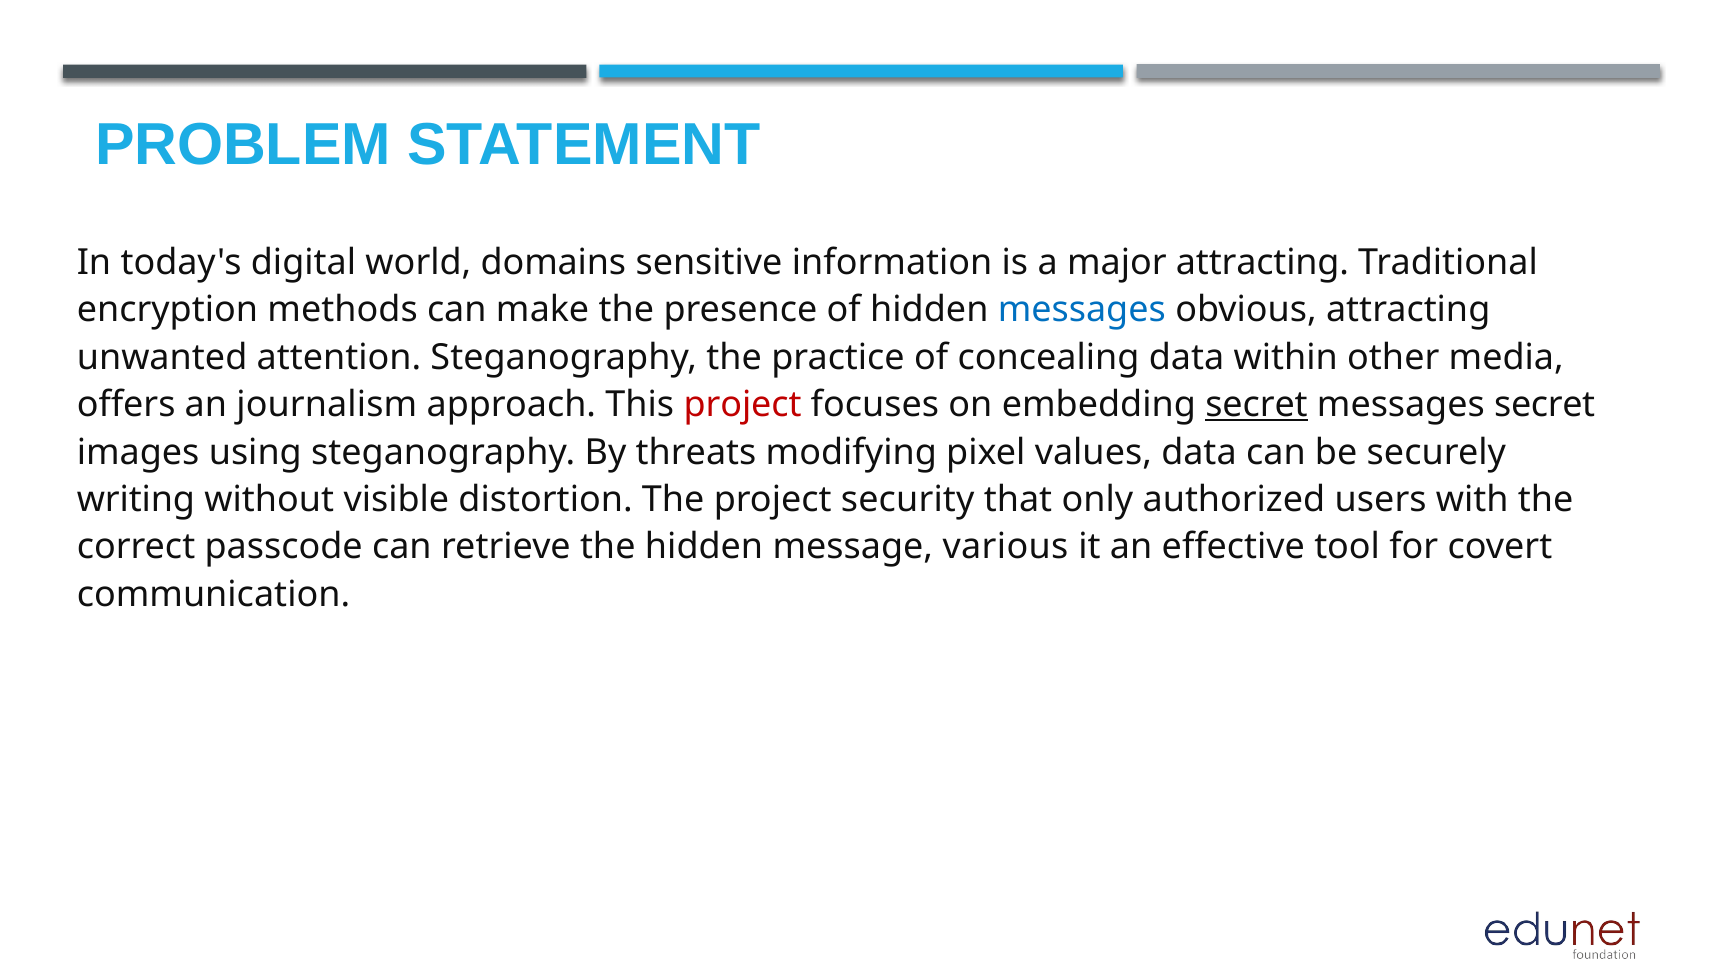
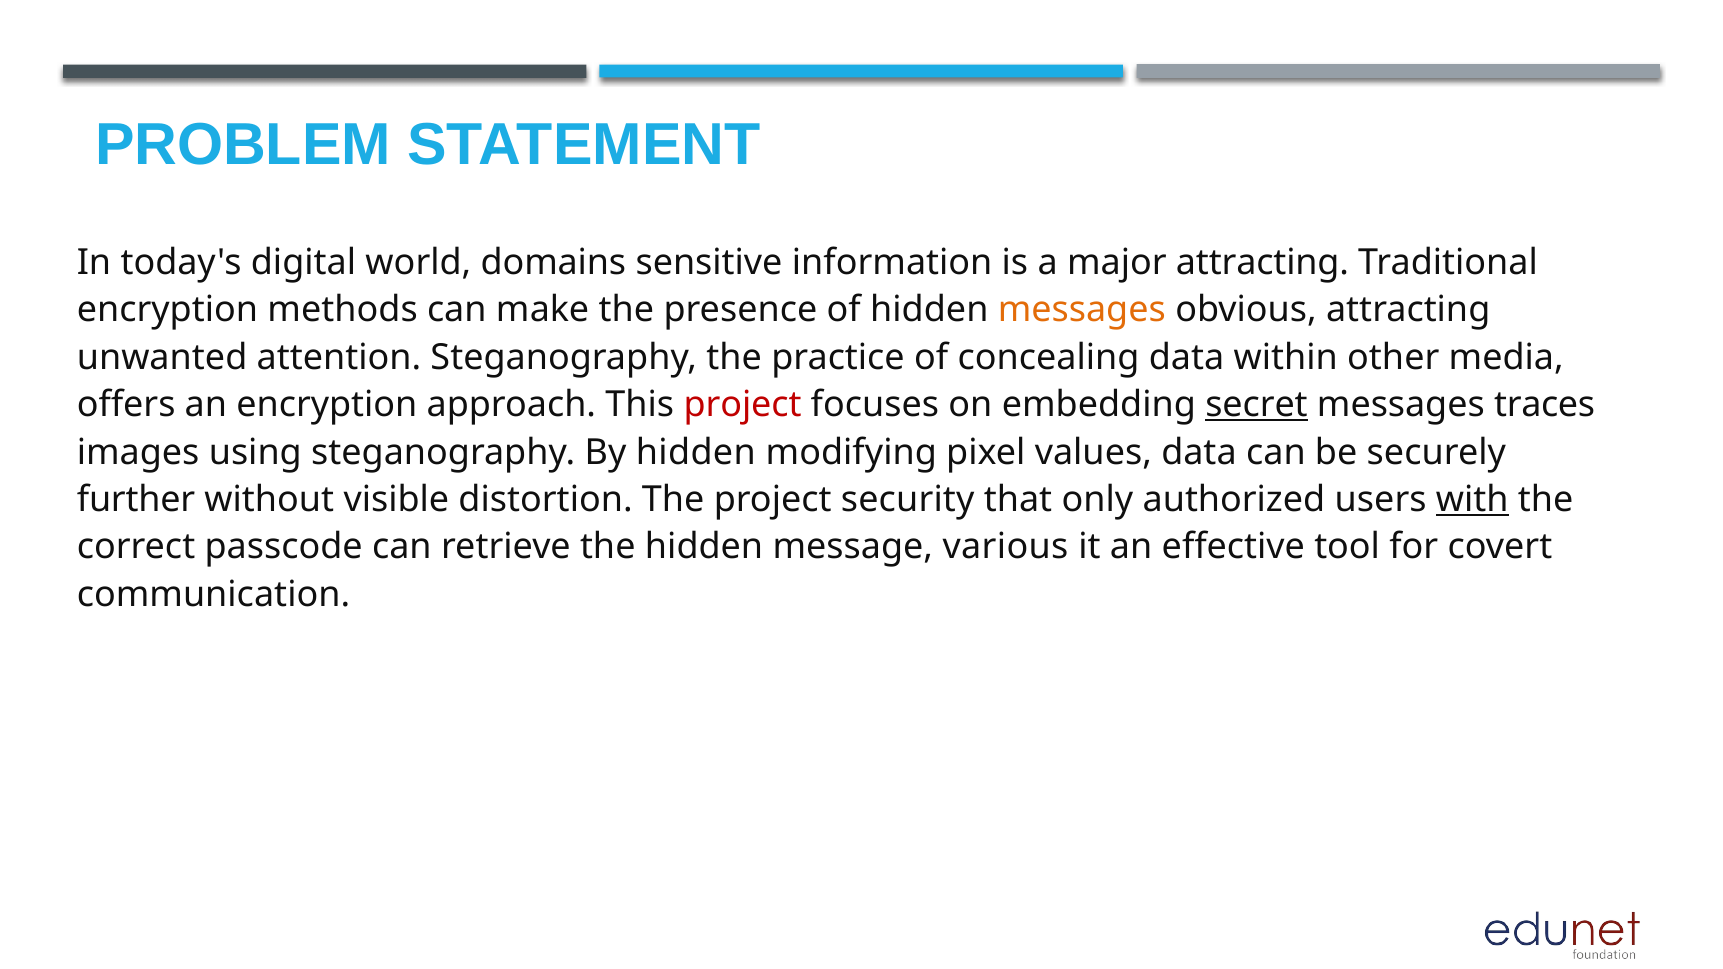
messages colour: blue -> orange (1082, 310)
an journalism: journalism -> encryption (327, 405)
messages secret: secret -> traces (1545, 405)
By threats: threats -> hidden (696, 452)
writing: writing -> further (136, 500)
with underline: none -> present (1472, 500)
